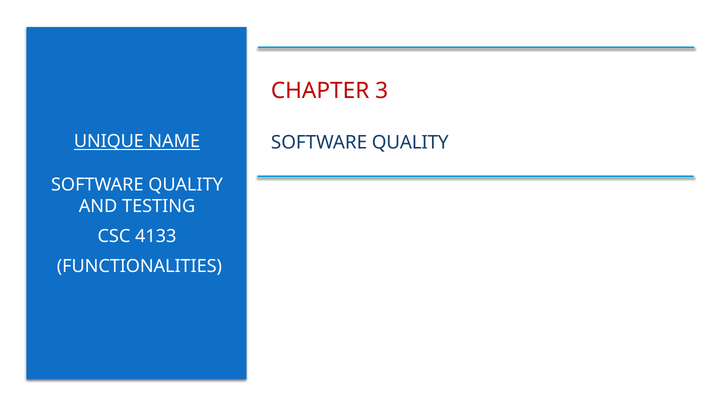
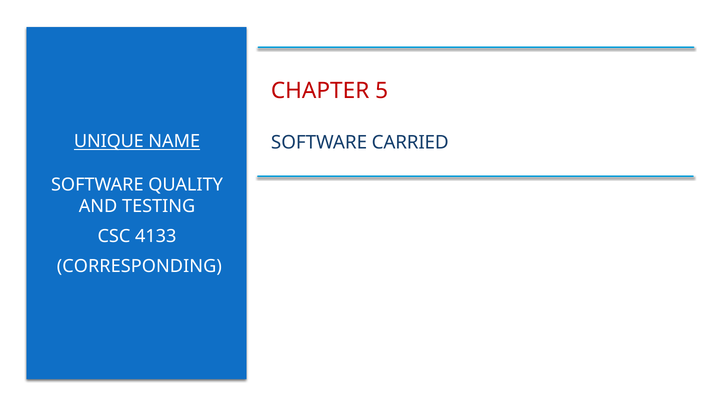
3: 3 -> 5 (382, 91)
QUALITY: QUALITY -> CARRIED (410, 142)
FUNCTIONALITIES: FUNCTIONALITIES -> CORRESPONDING (139, 266)
